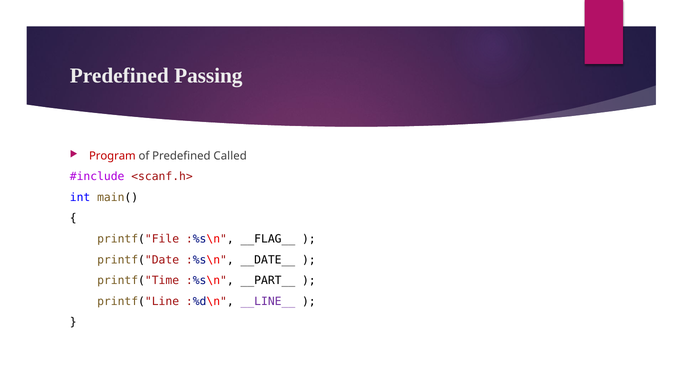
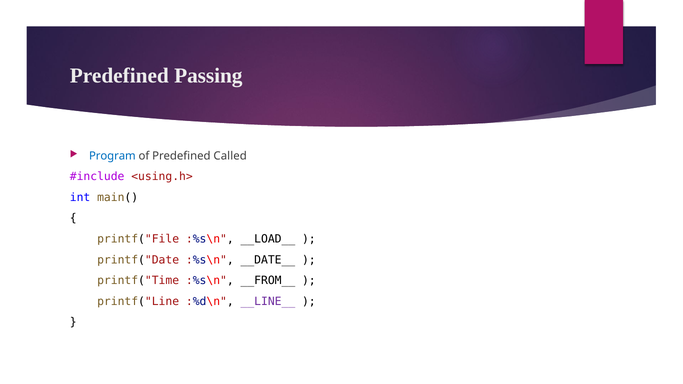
Program colour: red -> blue (112, 156)
<scanf.h>: <scanf.h> -> <using.h> (162, 177)
__FLAG__: __FLAG__ -> __LOAD__ (268, 239)
__PART__: __PART__ -> __FROM__ (268, 281)
